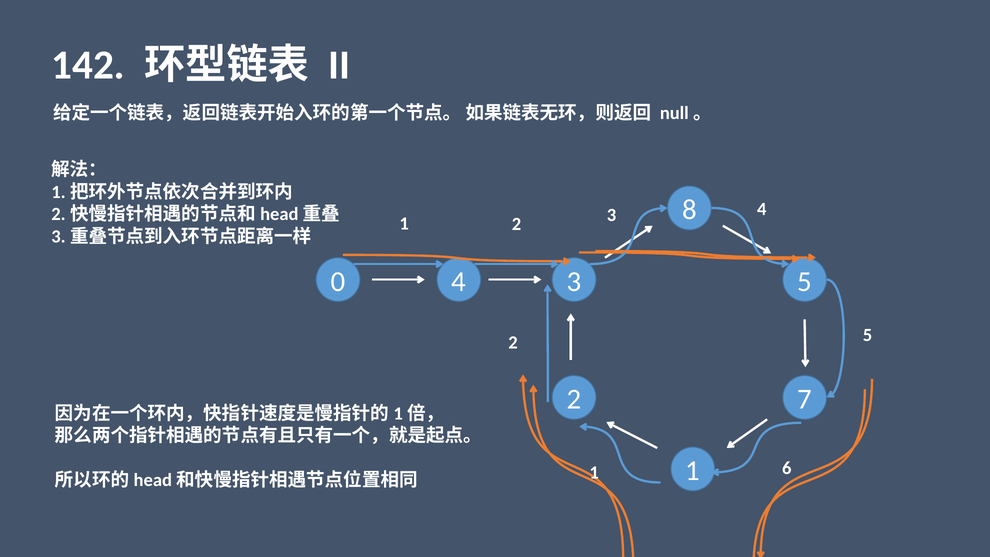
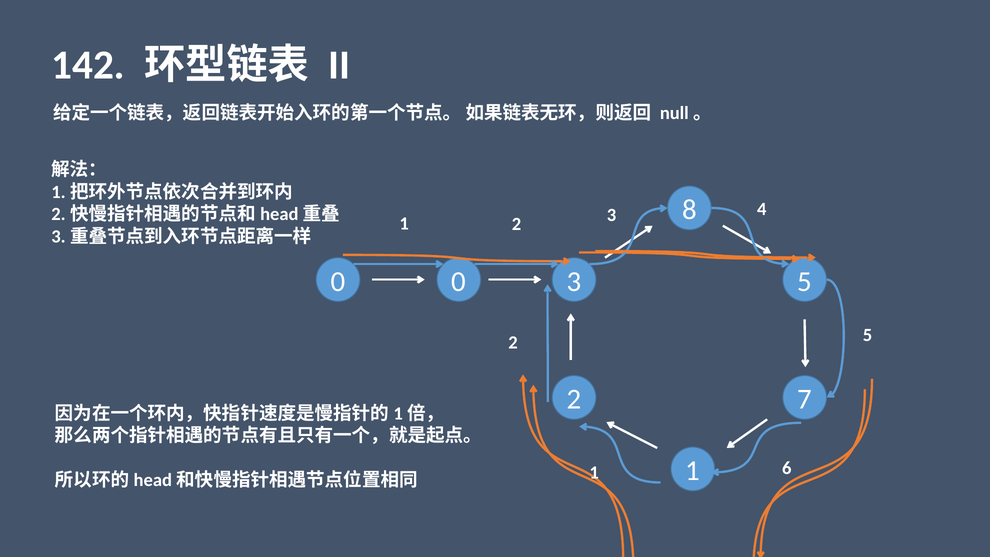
0 4: 4 -> 0 (459, 281)
